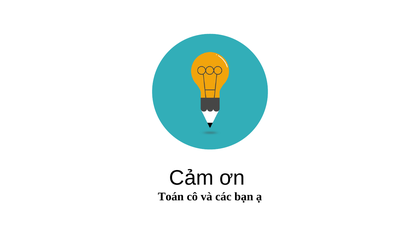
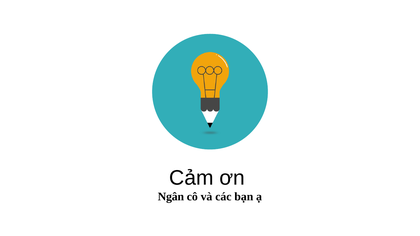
Toán: Toán -> Ngân (171, 197)
